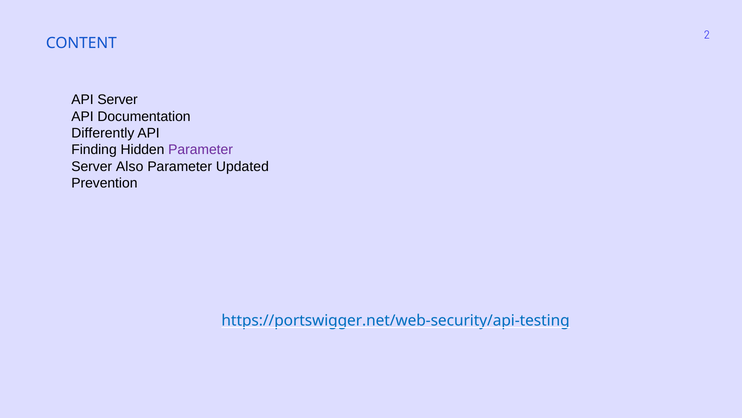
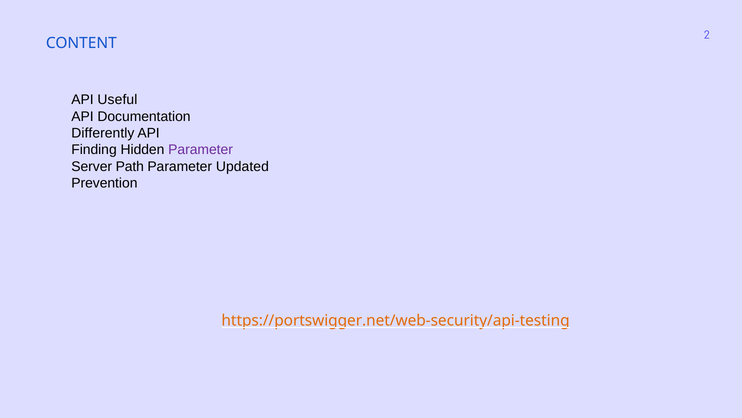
API Server: Server -> Useful (117, 100)
Also: Also -> Path (130, 166)
https://portswigger.net/web-security/api-testing colour: blue -> orange (396, 320)
